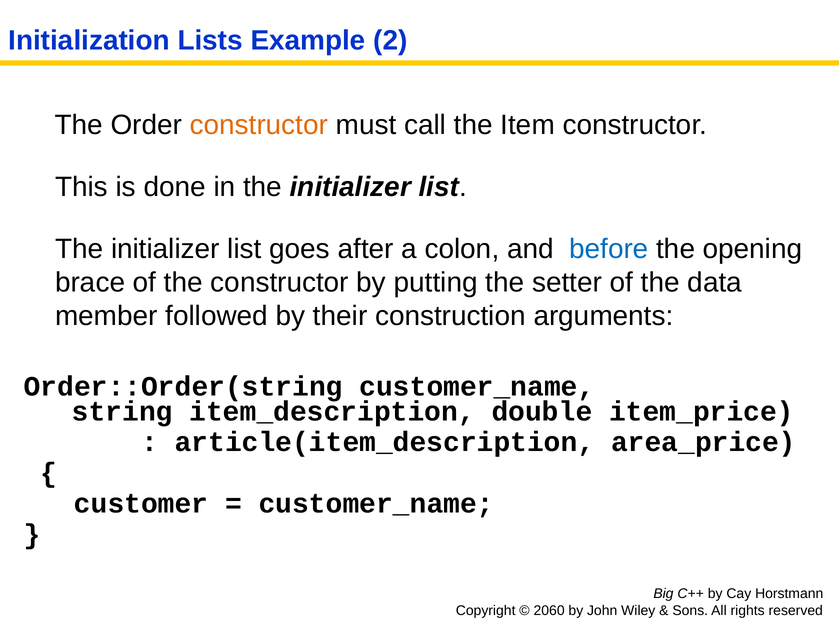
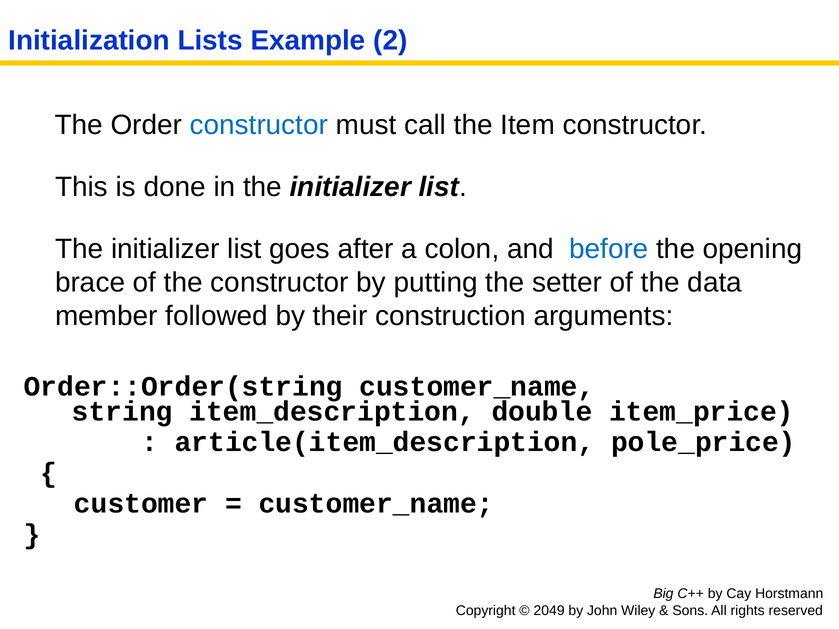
constructor colour: orange -> blue (259, 125)
area_price: area_price -> pole_price (703, 442)
2060: 2060 -> 2049 (549, 611)
